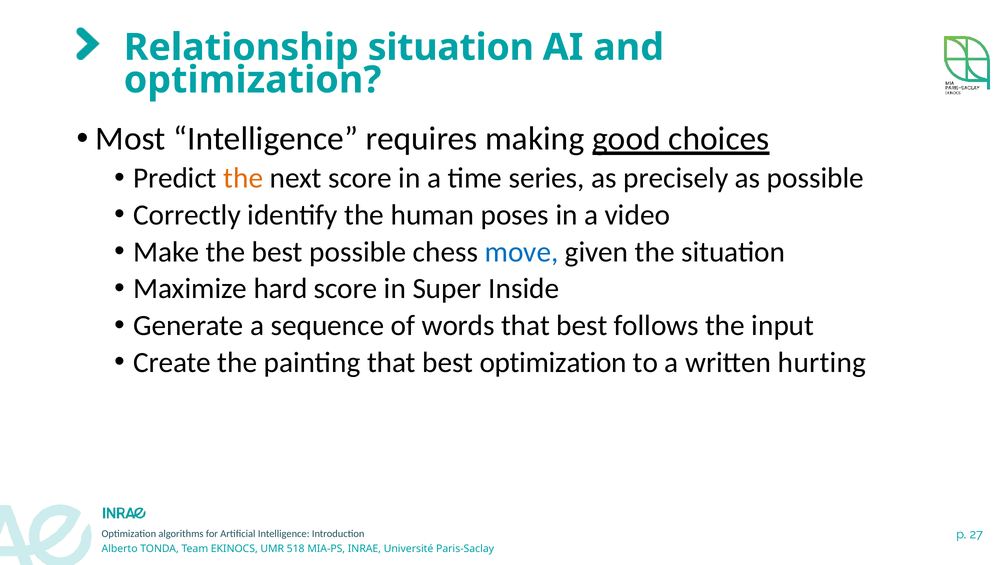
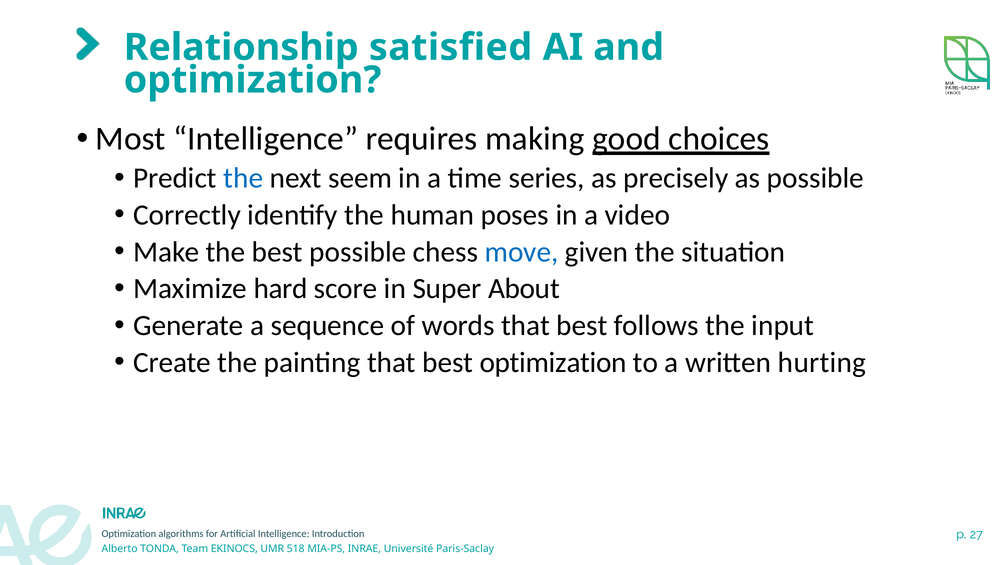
Relationship situation: situation -> satisfied (451, 47)
the colour: orange -> blue (243, 178)
next score: score -> seem (360, 178)
Inside: Inside -> About (524, 289)
